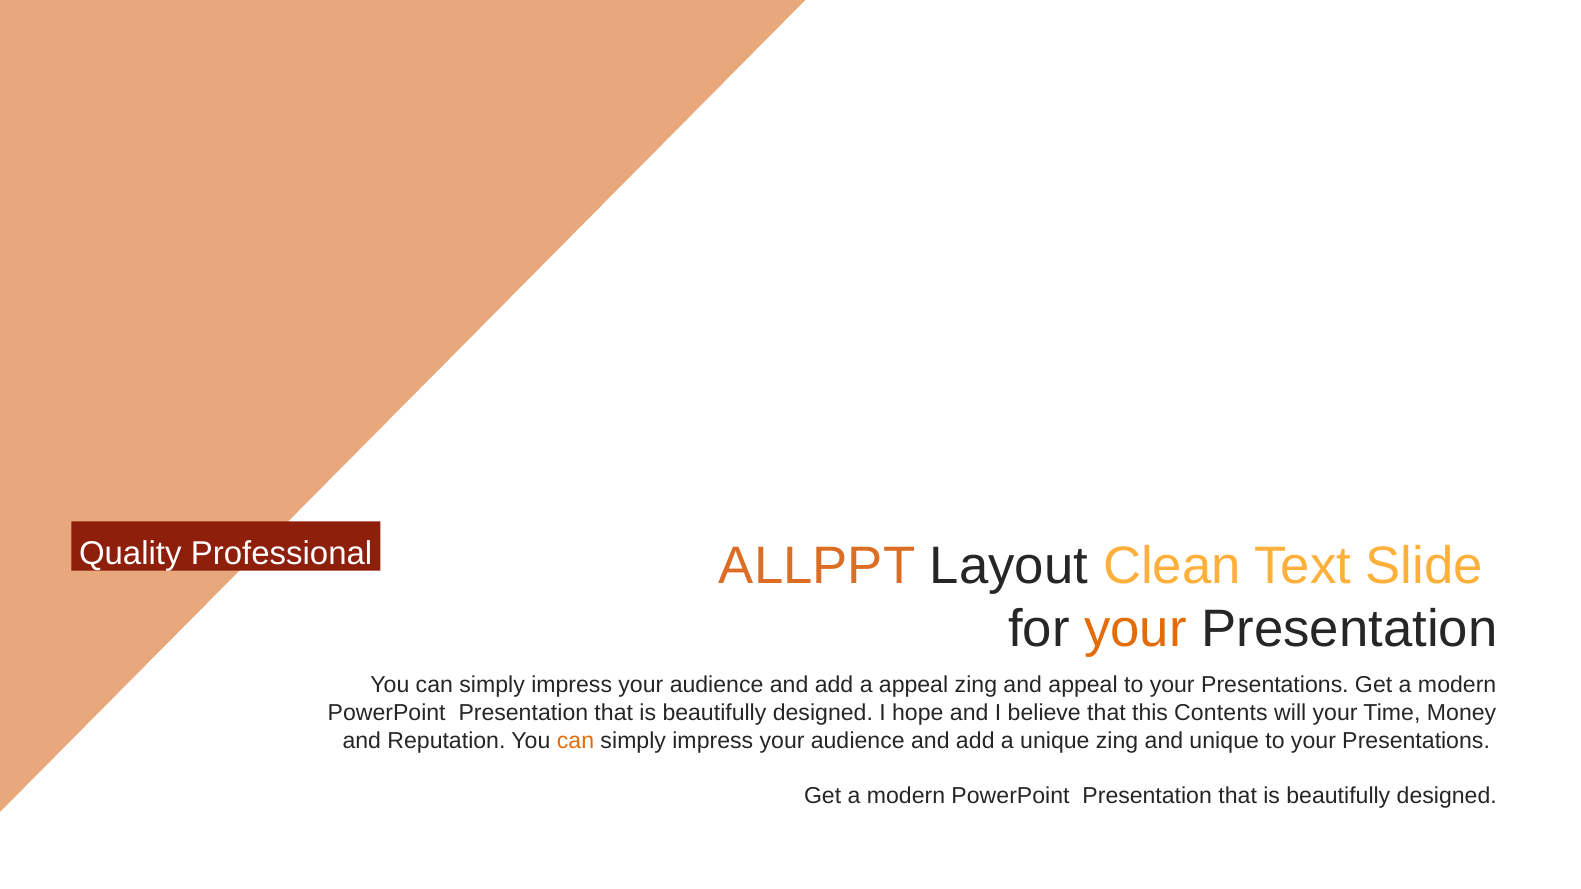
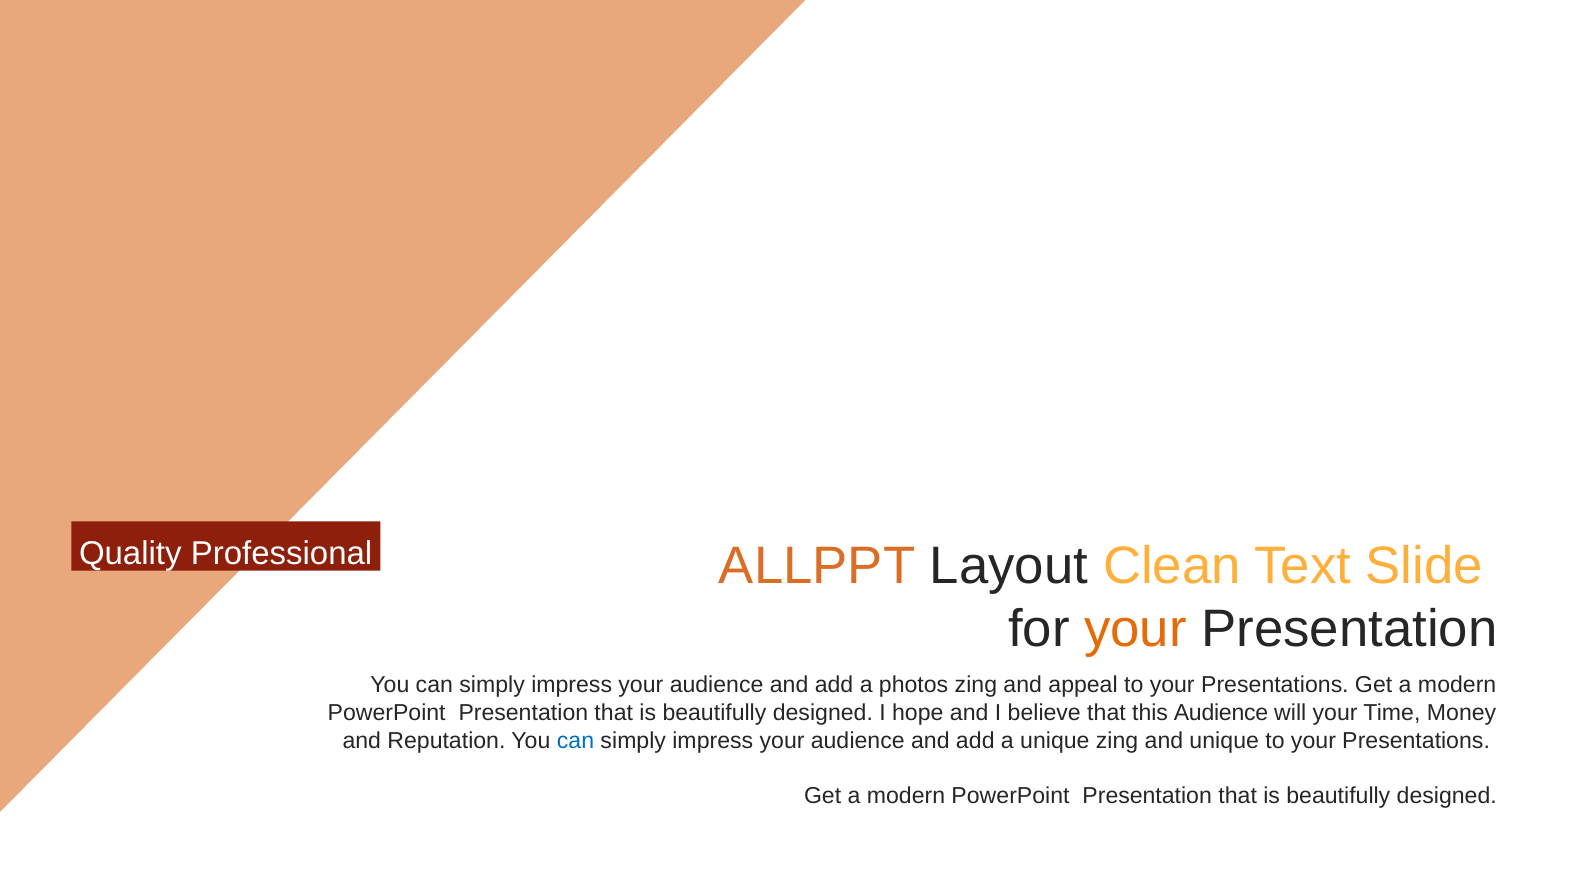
a appeal: appeal -> photos (914, 686)
this Contents: Contents -> Audience (1221, 713)
can colour: orange -> blue (575, 741)
